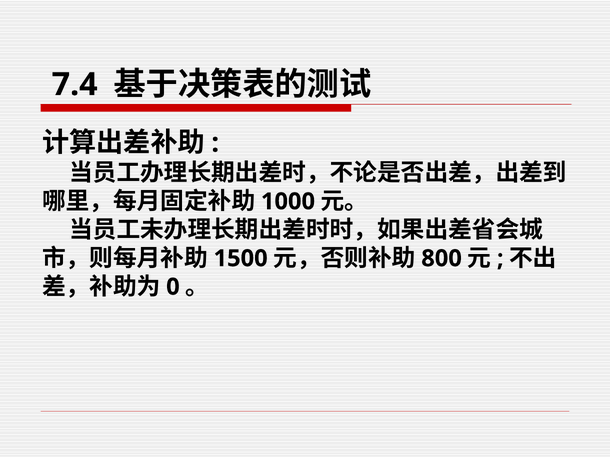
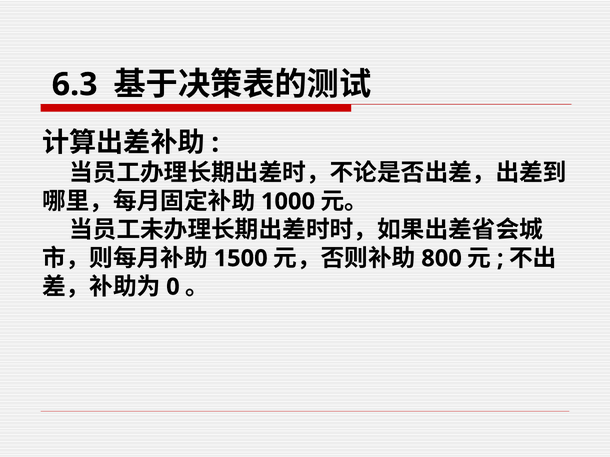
7.4: 7.4 -> 6.3 (75, 85)
